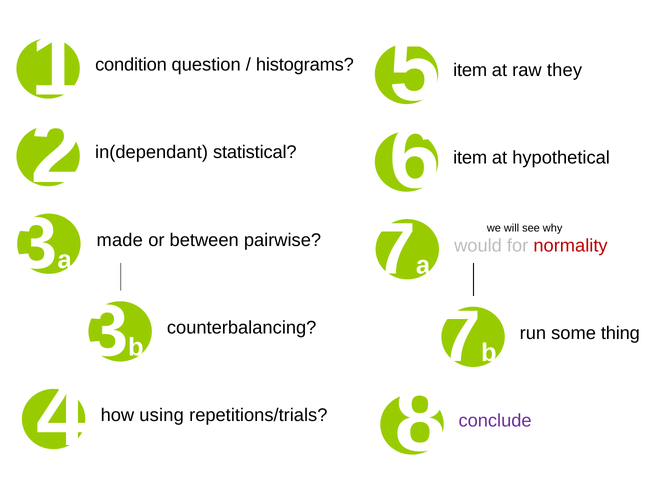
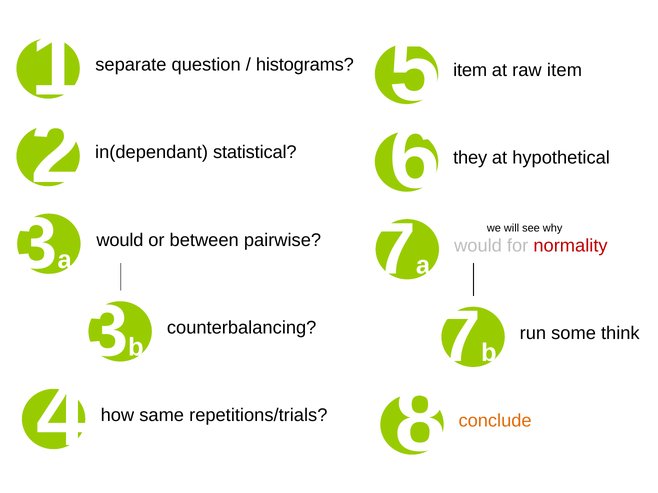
condition: condition -> separate (131, 65)
raw they: they -> item (564, 70)
6 item: item -> they (470, 158)
made: made -> would (120, 240)
thing: thing -> think (620, 334)
using: using -> same (162, 416)
conclude colour: purple -> orange (495, 421)
